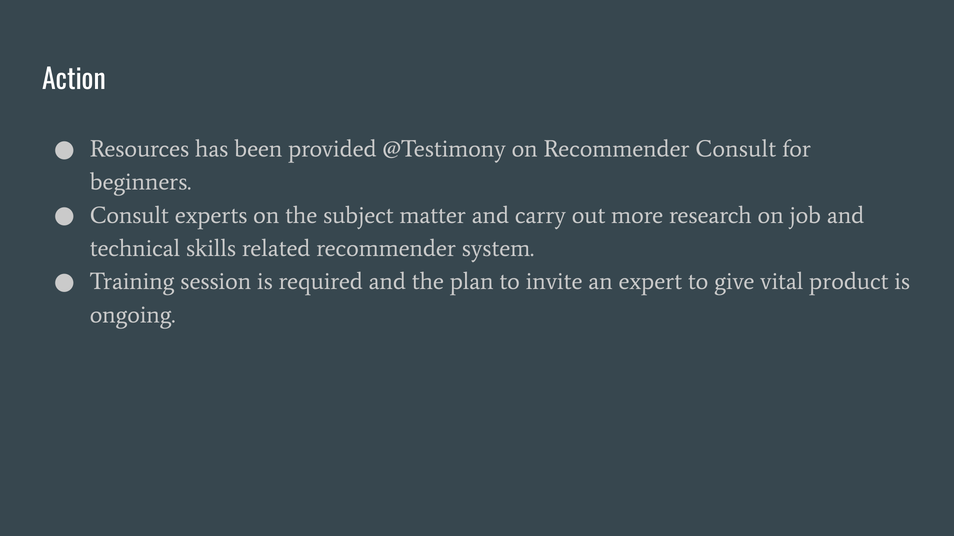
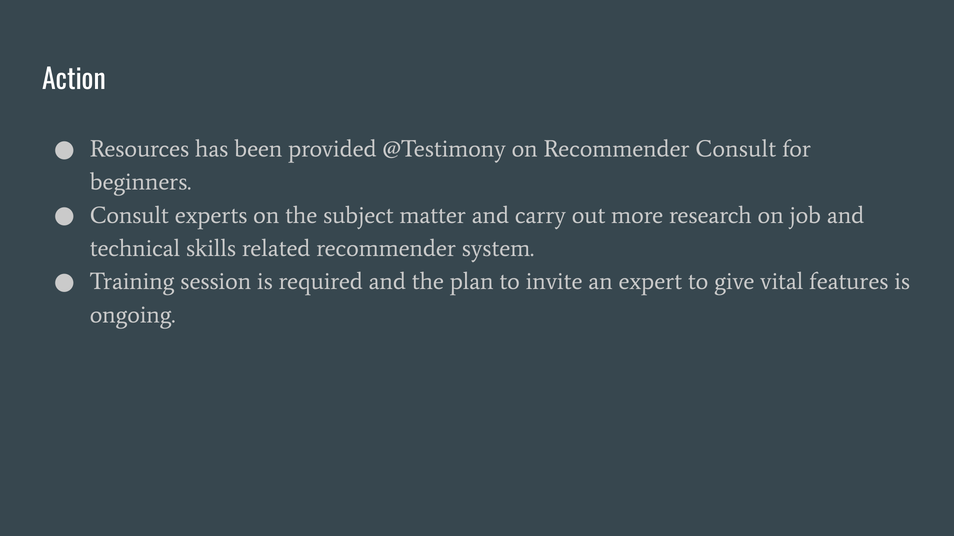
product: product -> features (849, 282)
